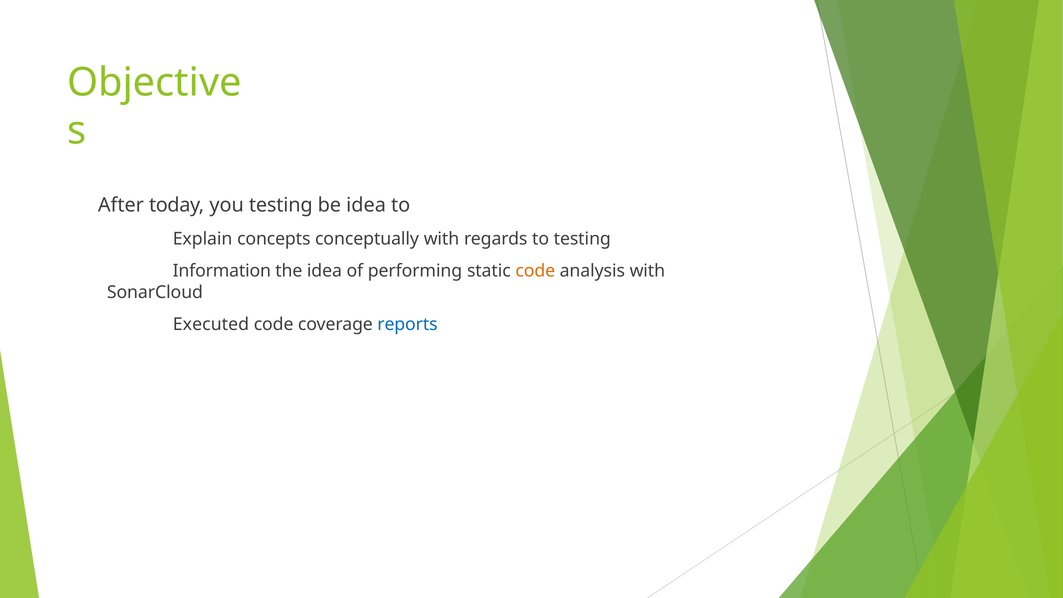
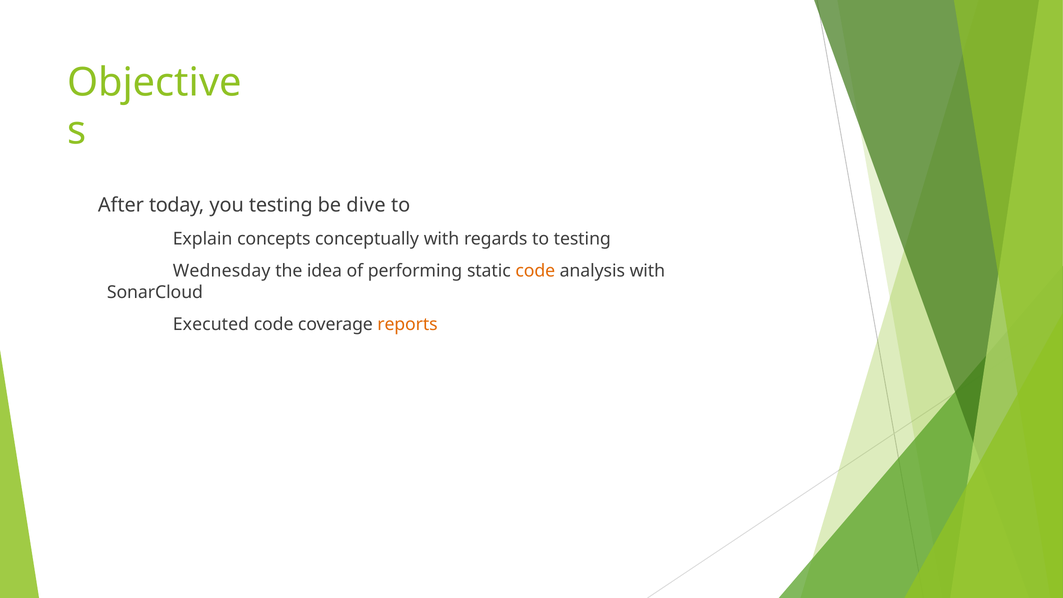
be idea: idea -> dive (366, 205)
Information: Information -> Wednesday (222, 271)
reports colour: blue -> orange (407, 325)
